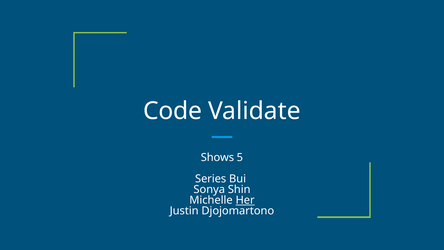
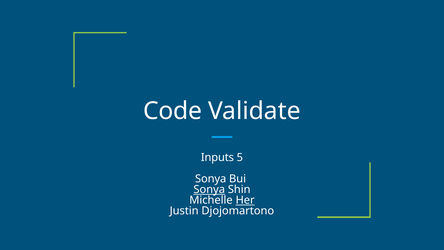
Shows: Shows -> Inputs (217, 157)
Series: Series -> Sonya (211, 179)
Sonya underline: none -> present (209, 189)
